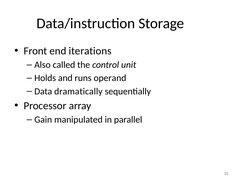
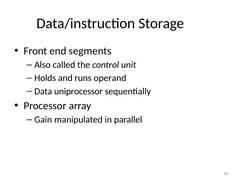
iterations: iterations -> segments (90, 51)
dramatically: dramatically -> uniprocessor (78, 91)
